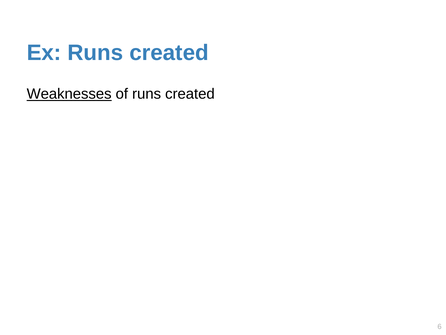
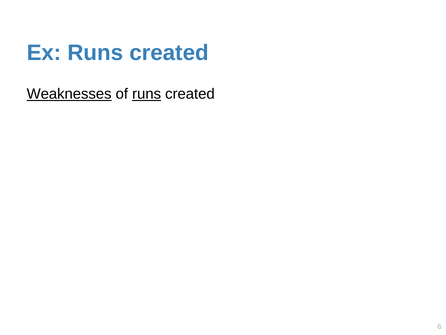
runs underline: none -> present (147, 94)
